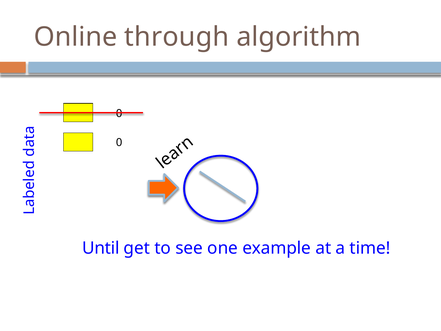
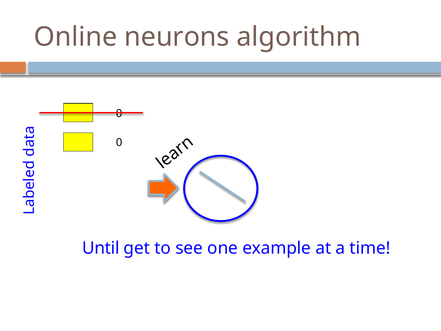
through: through -> neurons (177, 37)
